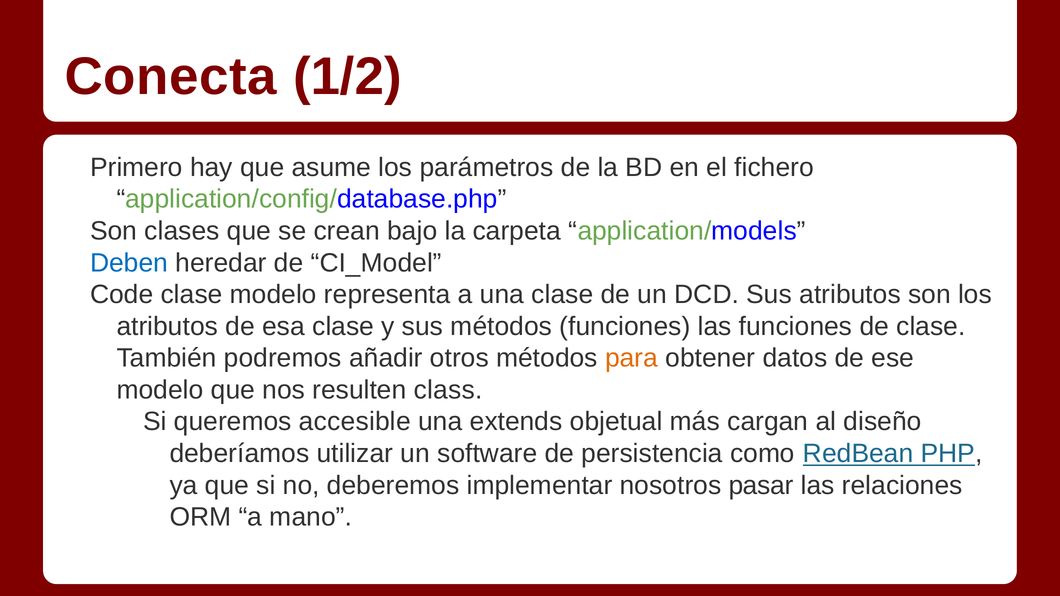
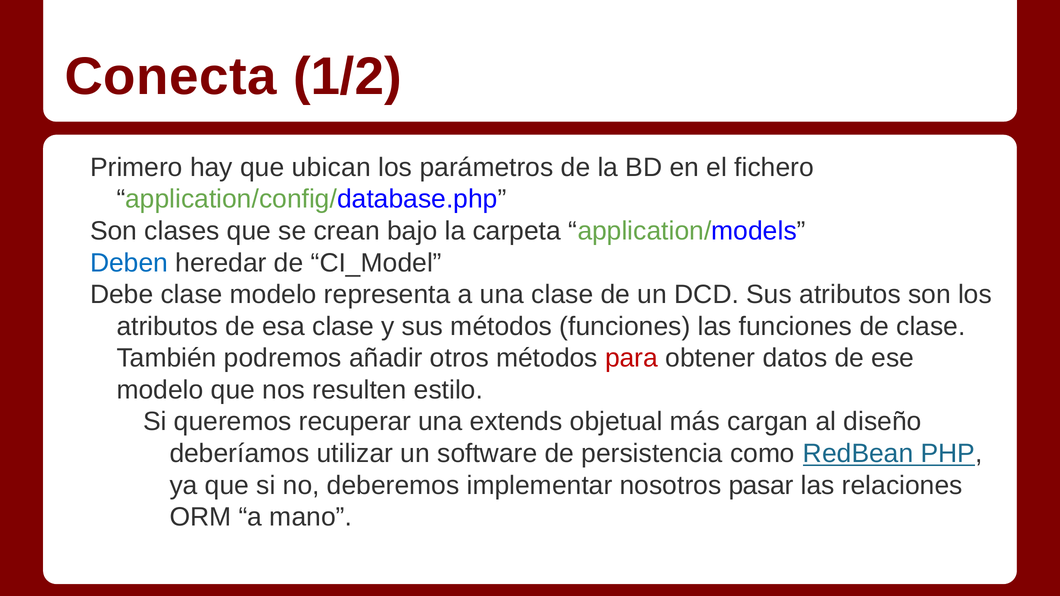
asume: asume -> ubican (331, 167)
Code: Code -> Debe (122, 295)
para colour: orange -> red (632, 358)
class: class -> estilo (448, 390)
accesible: accesible -> recuperar (355, 422)
